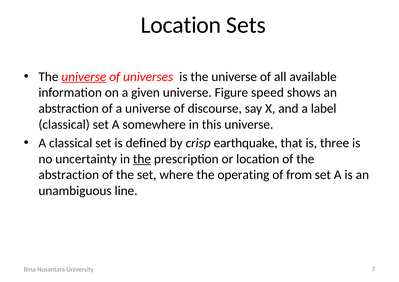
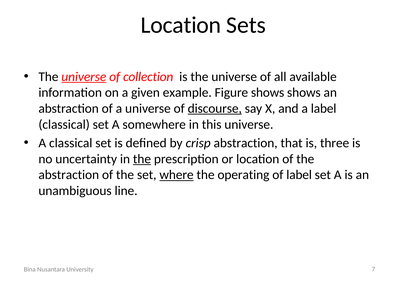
universes: universes -> collection (148, 77)
given universe: universe -> example (187, 93)
Figure speed: speed -> shows (268, 93)
discourse underline: none -> present (215, 109)
crisp earthquake: earthquake -> abstraction (246, 143)
where underline: none -> present (177, 175)
of from: from -> label (299, 175)
